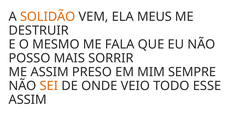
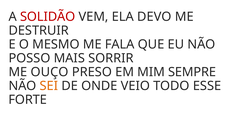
SOLIDÃO colour: orange -> red (48, 17)
MEUS: MEUS -> DEVO (154, 17)
ME ASSIM: ASSIM -> OUÇO (50, 72)
ASSIM: ASSIM -> FORTE (28, 100)
